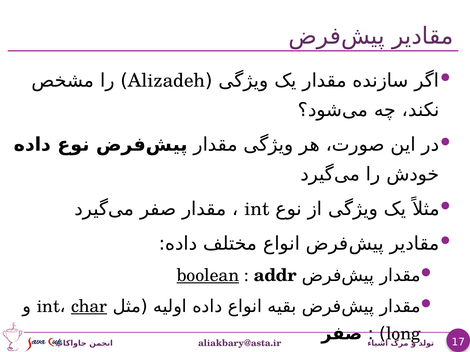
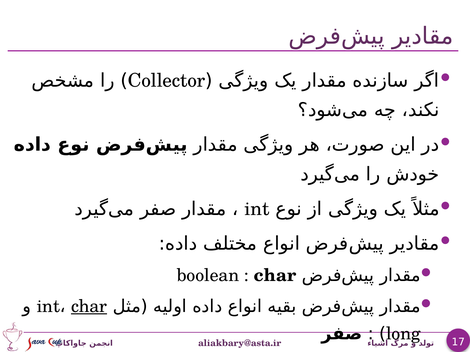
Alizadeh: Alizadeh -> Collector (167, 81)
boolean underline: present -> none (208, 276)
addr: addr -> char (275, 276)
